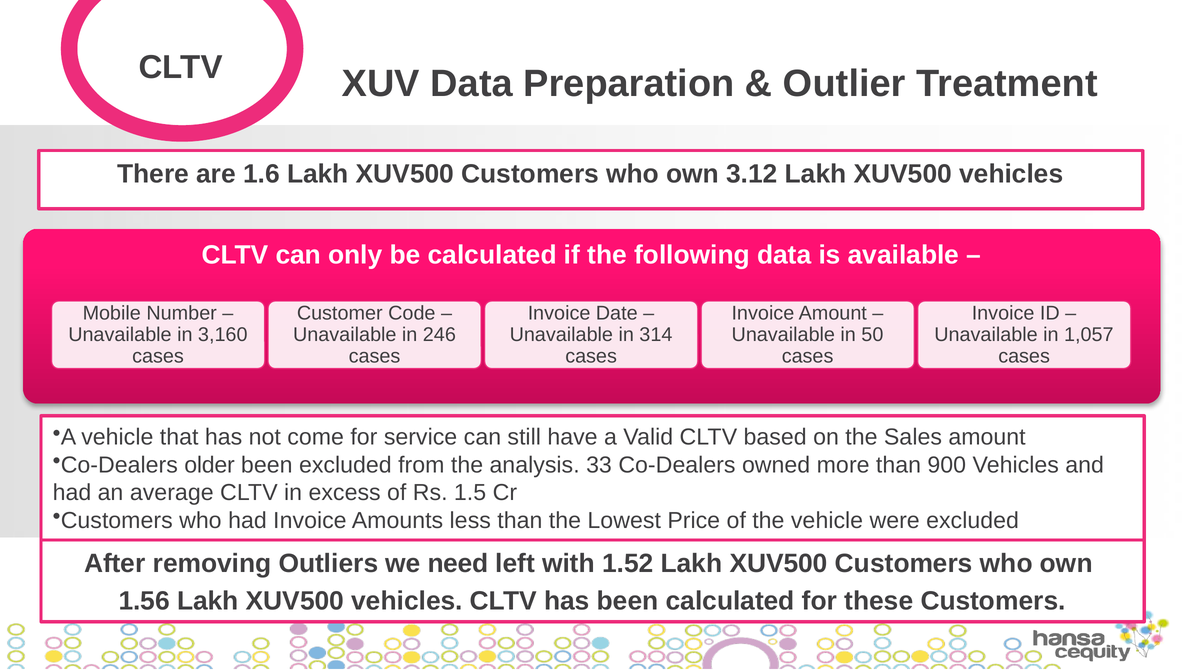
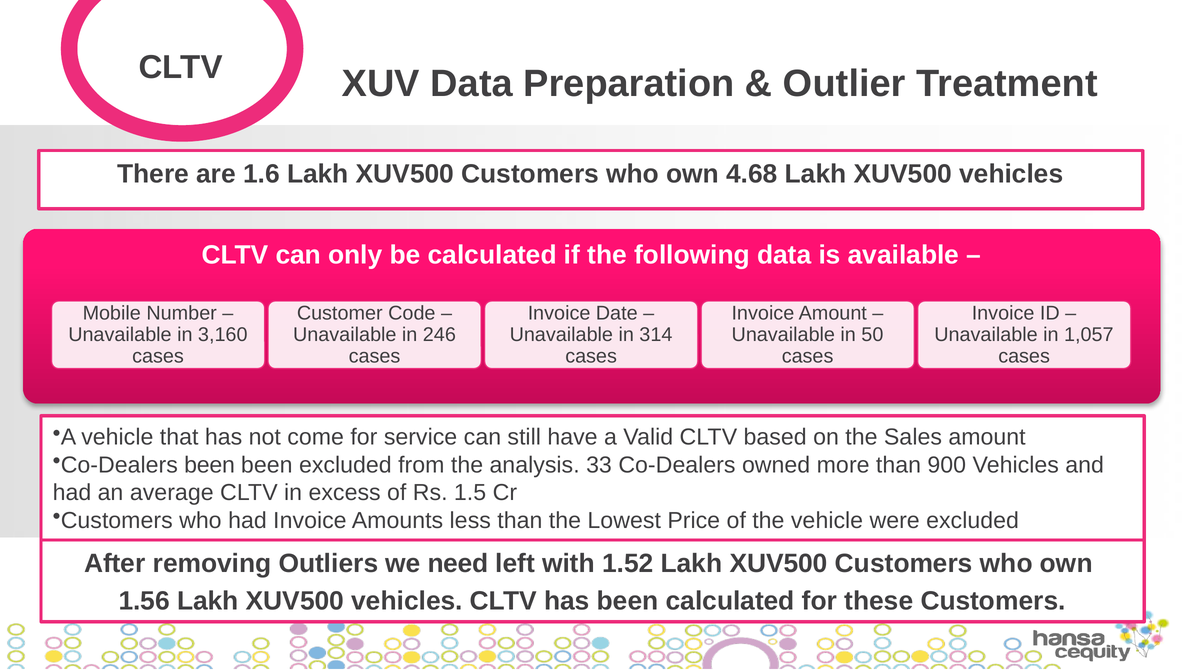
3.12: 3.12 -> 4.68 (752, 174)
Co-Dealers older: older -> been (210, 465)
